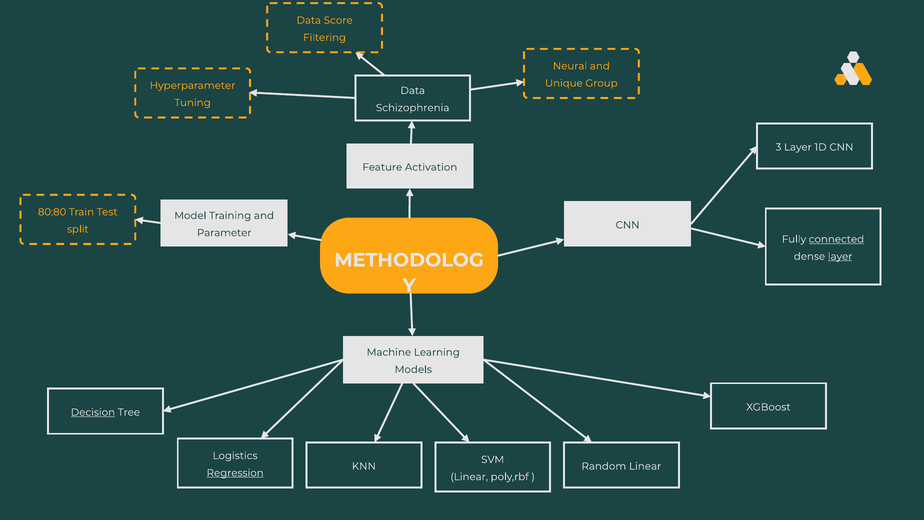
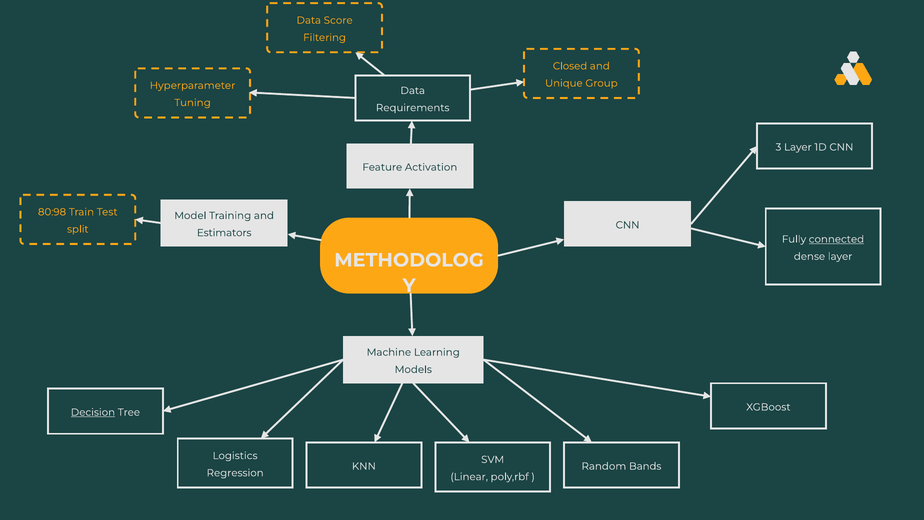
Neural: Neural -> Closed (570, 66)
Schizophrenia: Schizophrenia -> Requirements (413, 108)
80:80: 80:80 -> 80:98 (52, 212)
Parameter: Parameter -> Estimators (224, 233)
layer underline: present -> none (840, 256)
Random Linear: Linear -> Bands (645, 466)
Regression underline: present -> none (235, 473)
